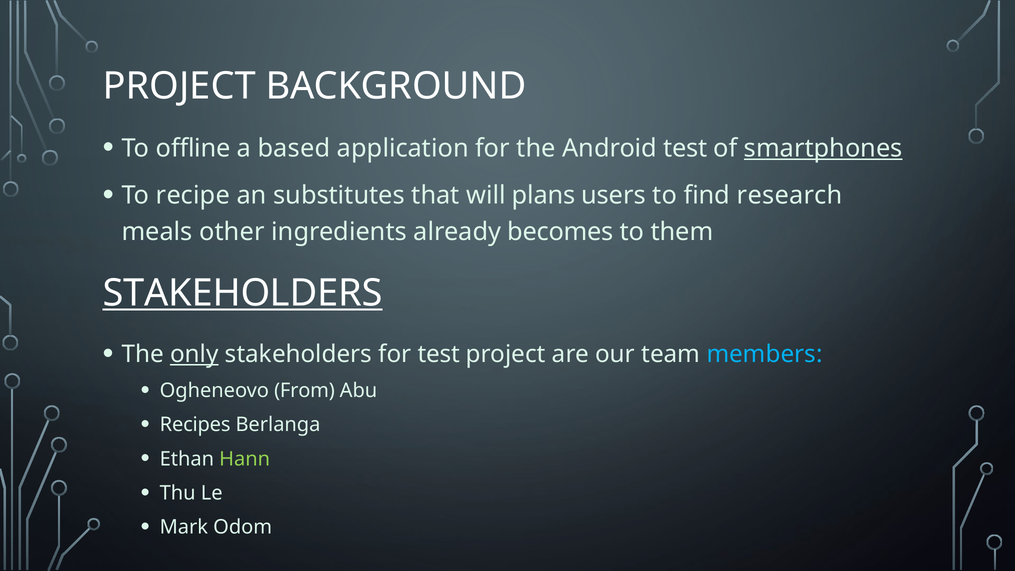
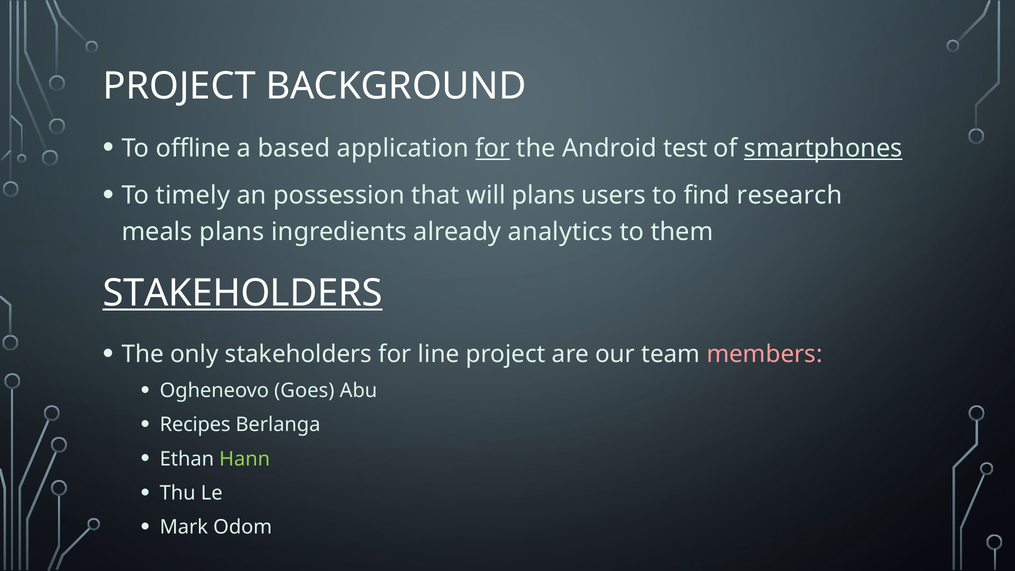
for underline: none -> present (493, 148)
recipe: recipe -> timely (193, 195)
substitutes: substitutes -> possession (339, 195)
meals other: other -> plans (232, 232)
becomes: becomes -> analytics (560, 232)
only underline: present -> none (194, 354)
for test: test -> line (439, 354)
members colour: light blue -> pink (765, 354)
From: From -> Goes (304, 391)
